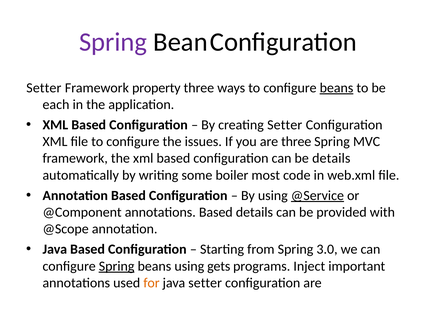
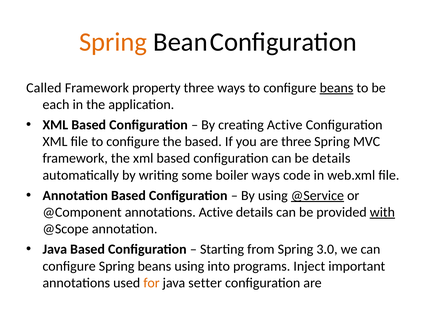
Spring colour: purple -> orange (113, 42)
Setter: Setter -> Called (44, 88)
creating Setter: Setter -> Active (285, 125)
the issues: issues -> based (203, 142)
boiler most: most -> ways (266, 175)
annotations Based: Based -> Active (216, 212)
with underline: none -> present (382, 212)
Spring underline: present -> none (117, 266)
gets: gets -> into (219, 266)
